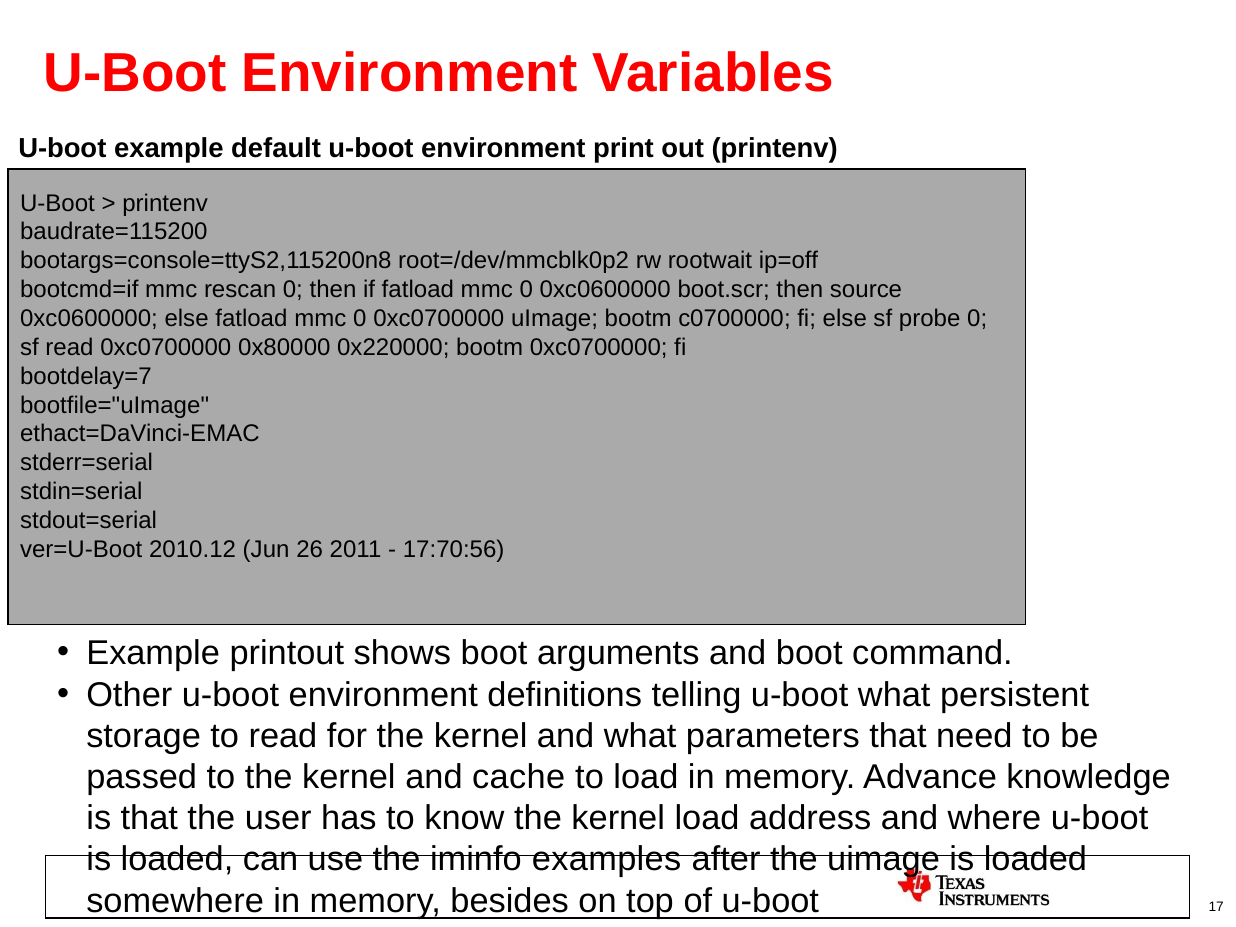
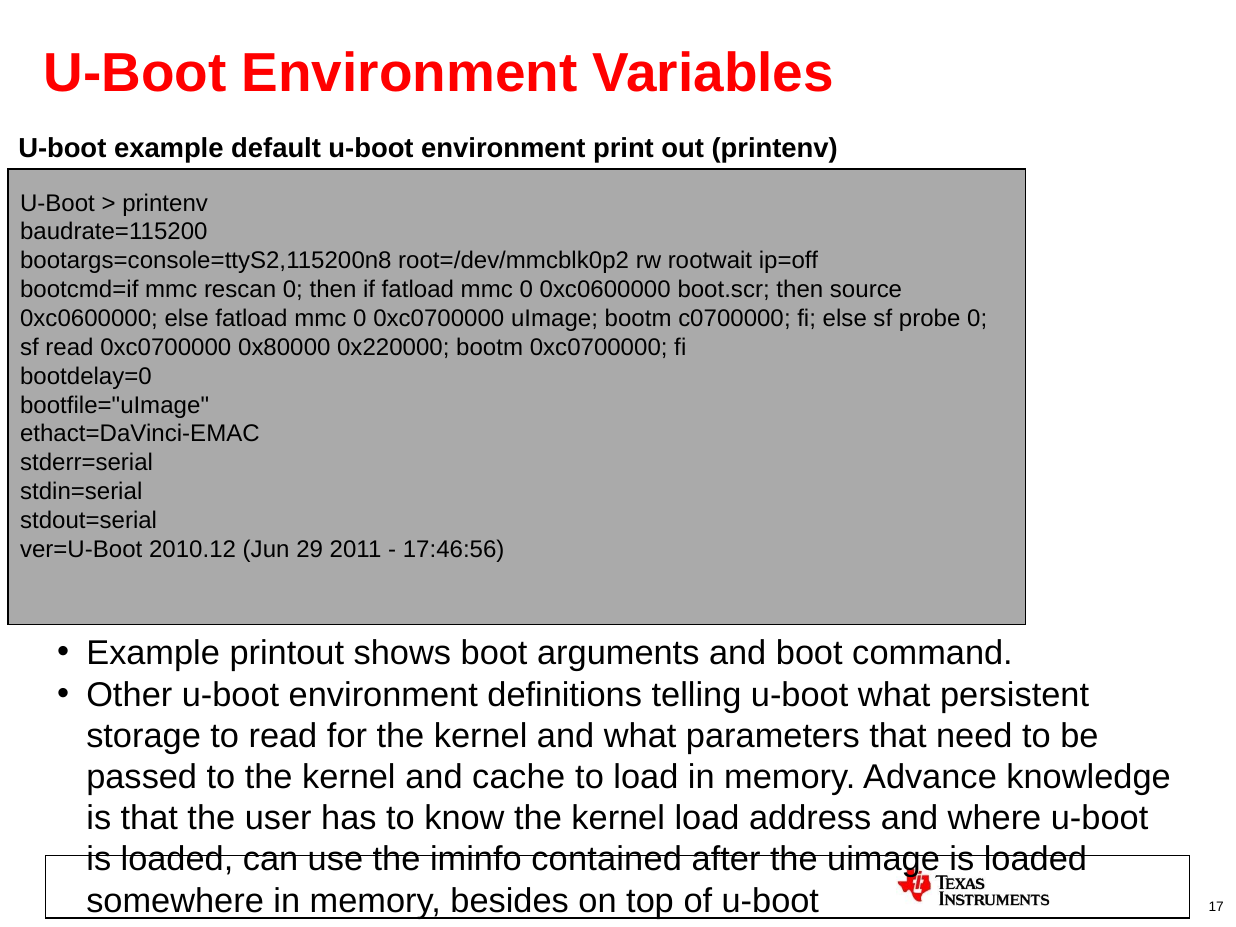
bootdelay=7: bootdelay=7 -> bootdelay=0 (86, 376)
26: 26 -> 29 (310, 549)
17:70:56: 17:70:56 -> 17:46:56 (454, 549)
examples: examples -> contained (607, 860)
